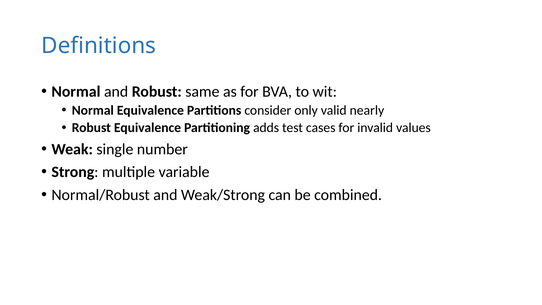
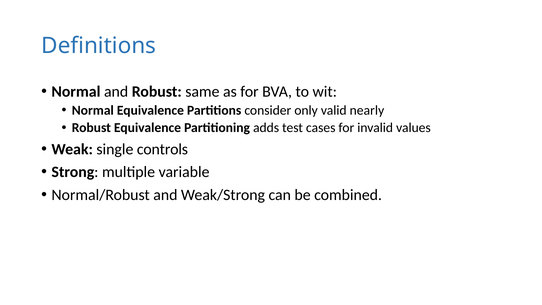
number: number -> controls (162, 149)
